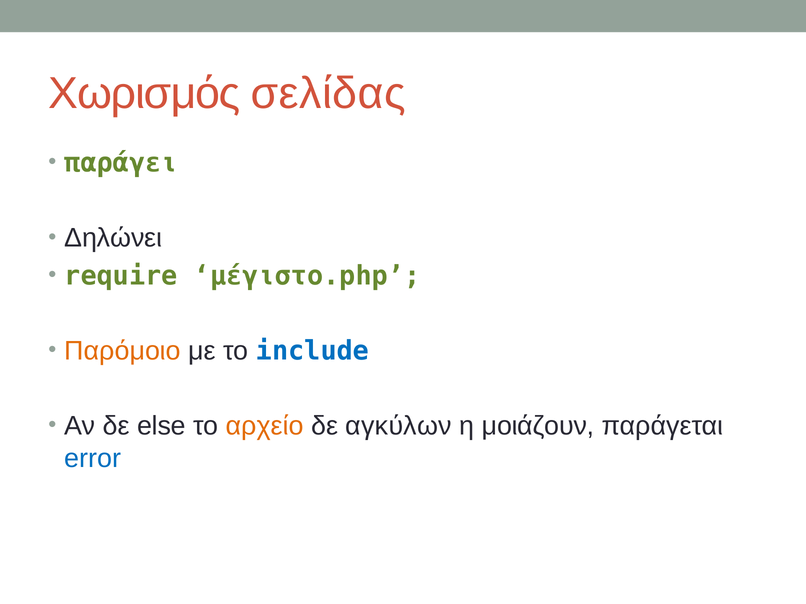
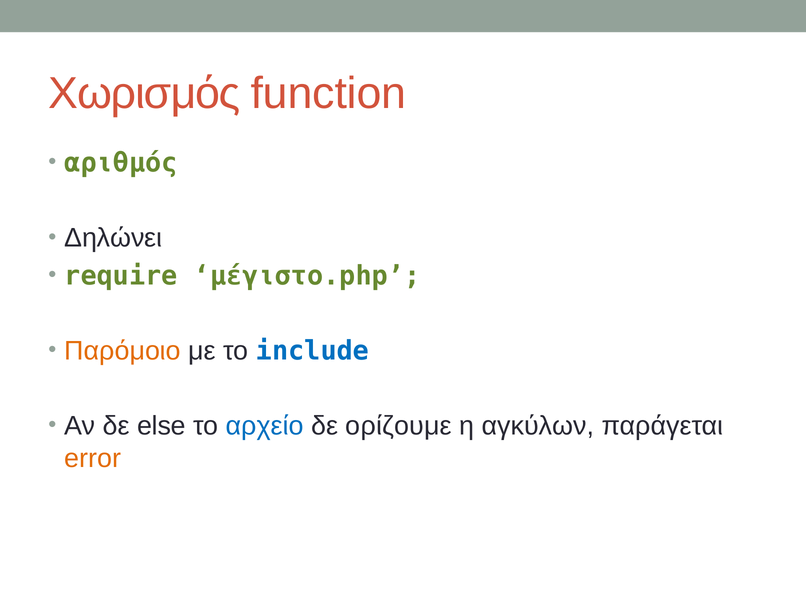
σελίδας: σελίδας -> function (328, 94)
παράγει: παράγει -> αριθμός (121, 163)
αρχείο colour: orange -> blue (265, 426)
αγκύλων: αγκύλων -> ορίζουμε (399, 426)
μοιάζουν: μοιάζουν -> αγκύλων (538, 426)
error colour: blue -> orange (93, 459)
